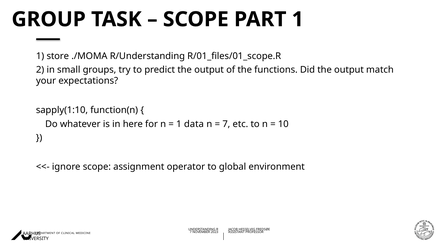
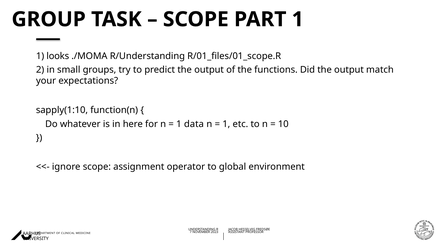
store: store -> looks (58, 56)
7: 7 -> 1 (226, 124)
